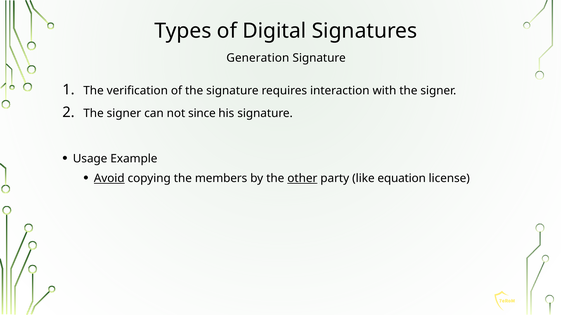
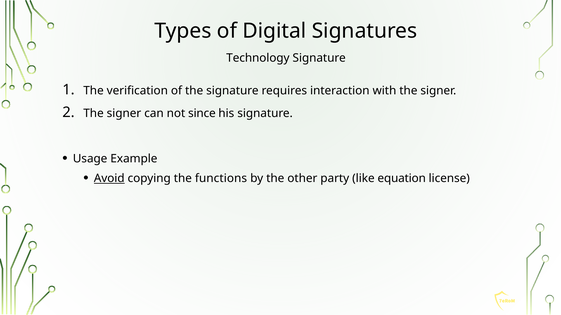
Generation: Generation -> Technology (258, 58)
members: members -> functions (221, 179)
other underline: present -> none (302, 179)
